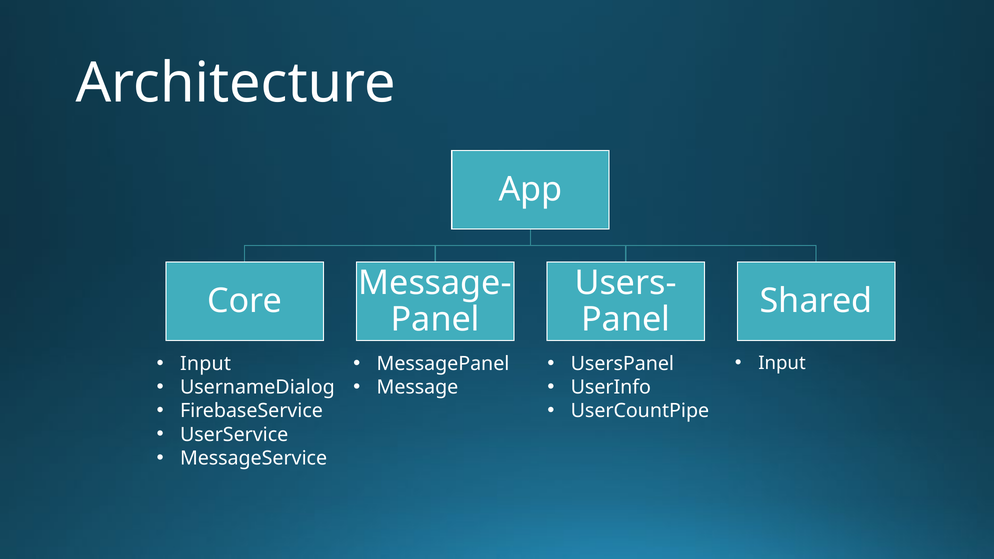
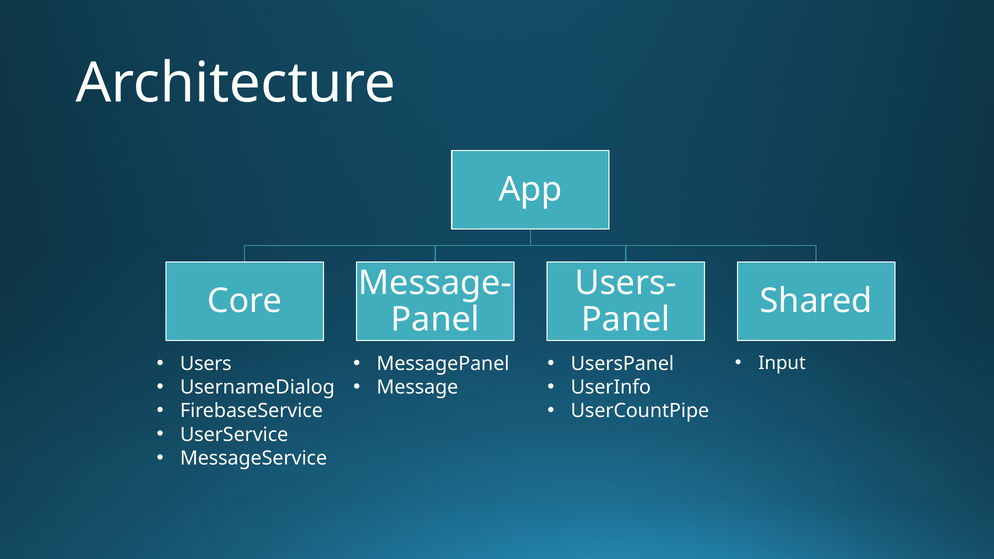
Input: Input -> Users (206, 364)
